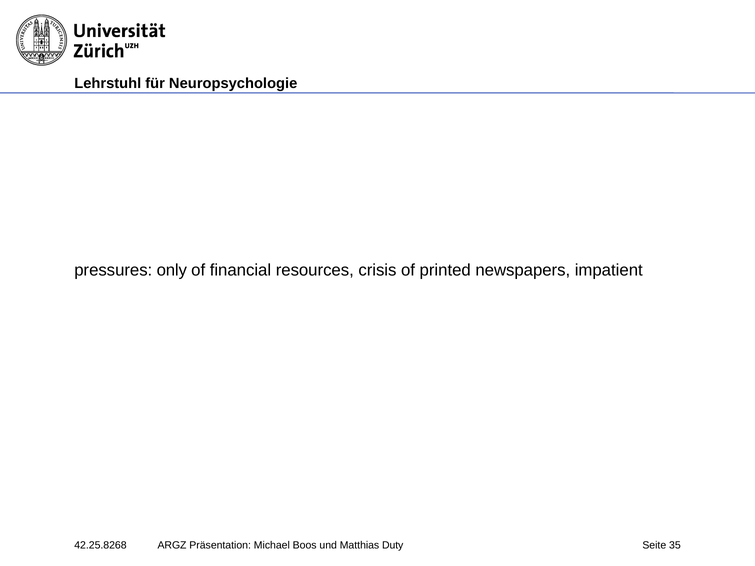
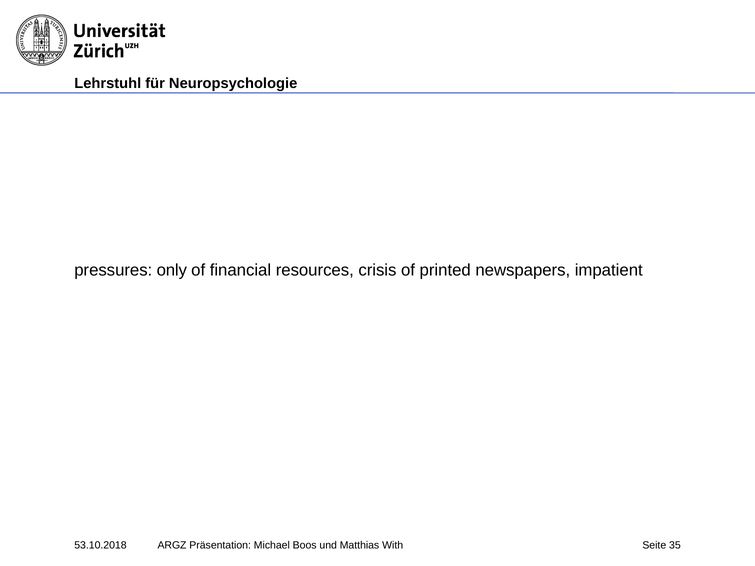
42.25.8268: 42.25.8268 -> 53.10.2018 (100, 546)
Duty: Duty -> With (393, 546)
